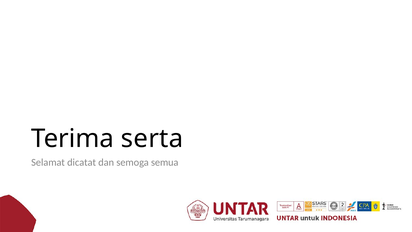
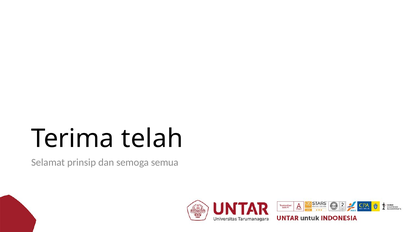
serta: serta -> telah (152, 139)
dicatat: dicatat -> prinsip (82, 162)
